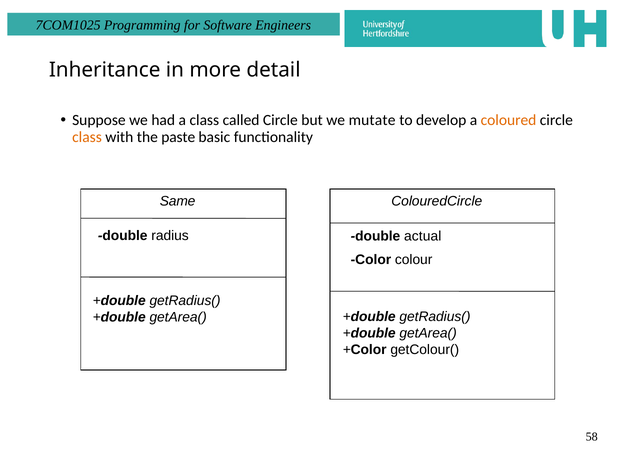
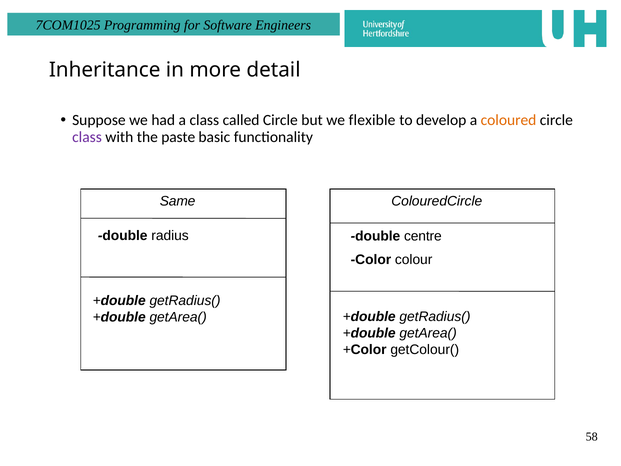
mutate: mutate -> flexible (372, 120)
class colour: orange -> purple (87, 137)
actual: actual -> centre (423, 236)
